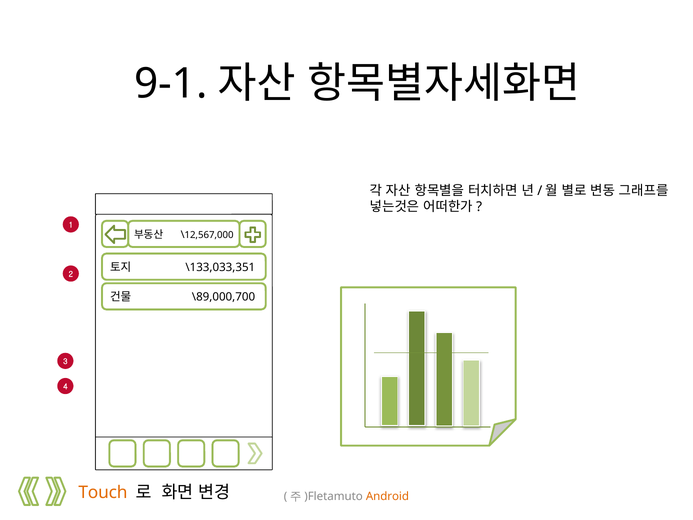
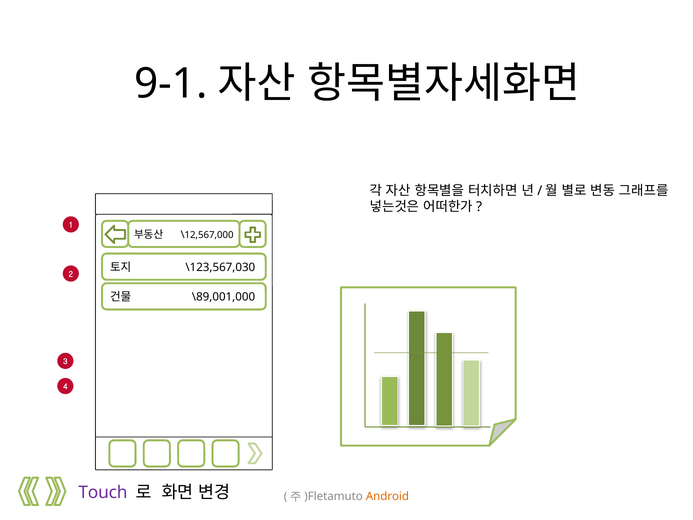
\133,033,351: \133,033,351 -> \123,567,030 (220, 267)
\89,000,700: \89,000,700 -> \89,001,000 (223, 297)
Touch colour: orange -> purple (103, 492)
